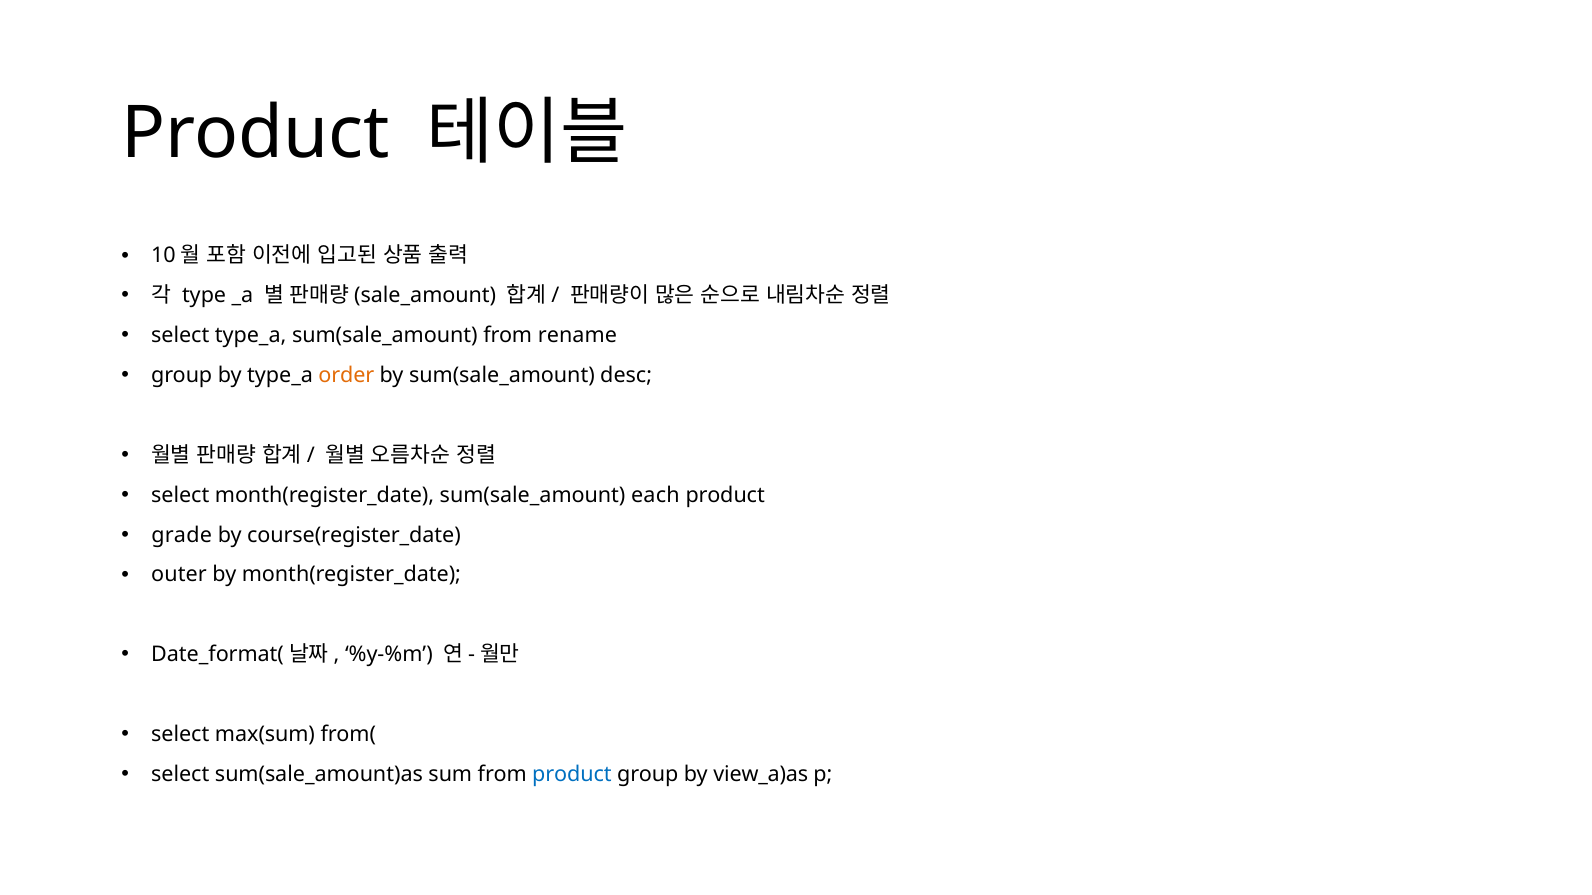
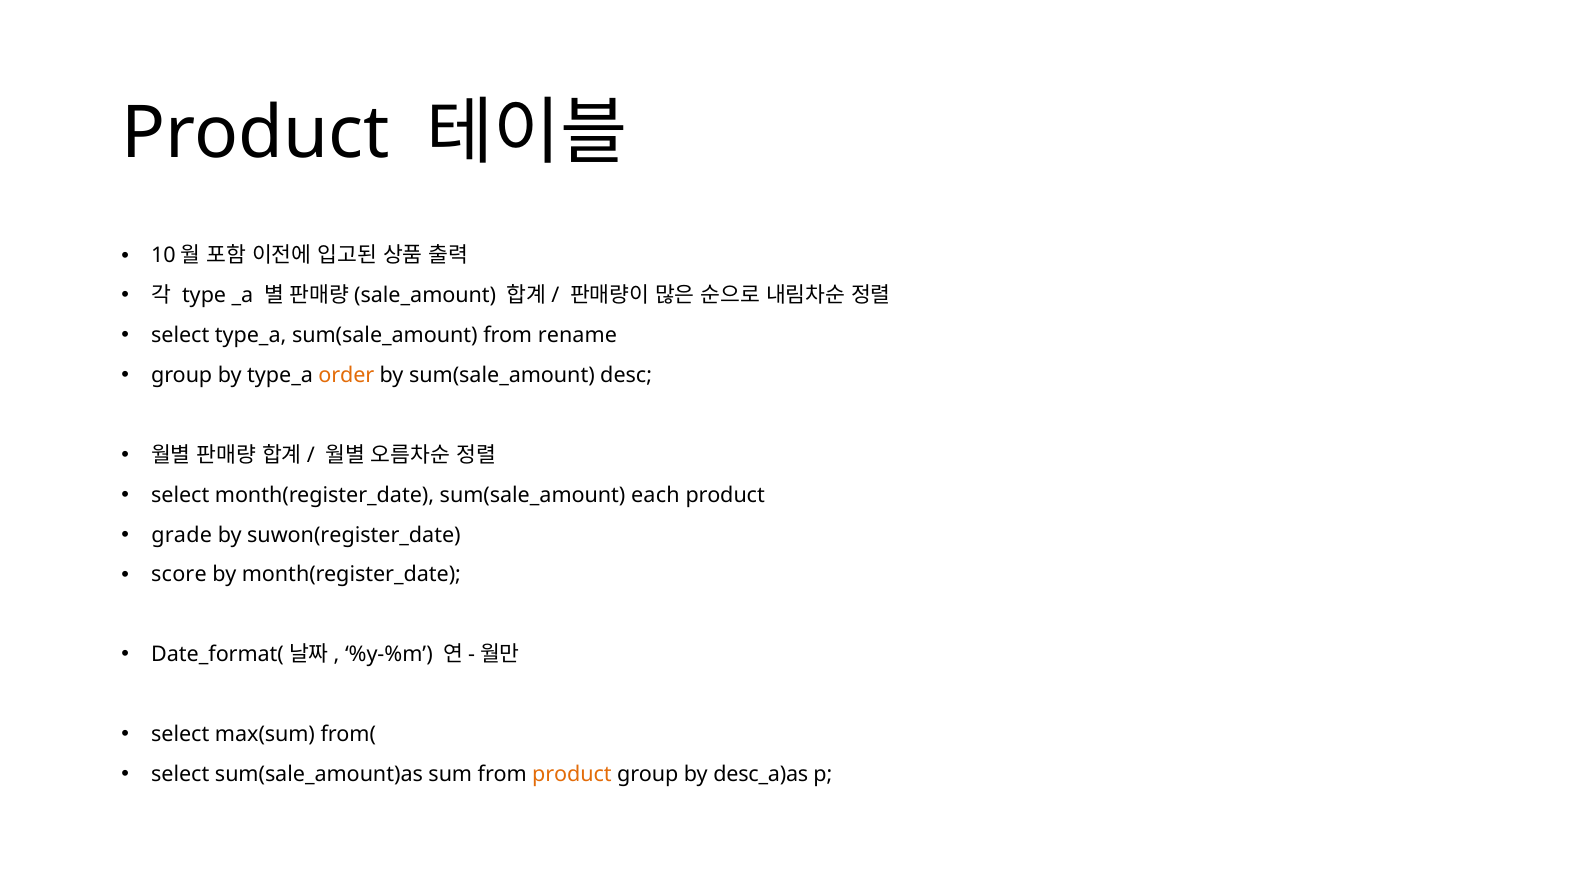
course(register_date: course(register_date -> suwon(register_date (354, 535)
outer: outer -> score (179, 575)
product colour: blue -> orange (572, 775)
view_a)as: view_a)as -> desc_a)as (761, 775)
